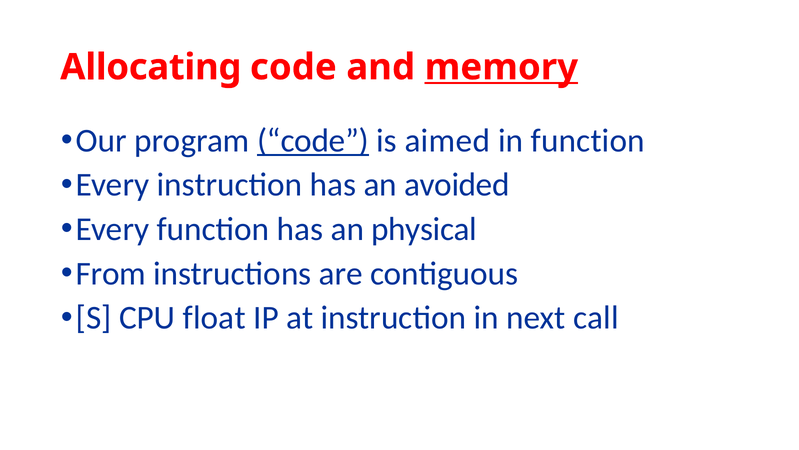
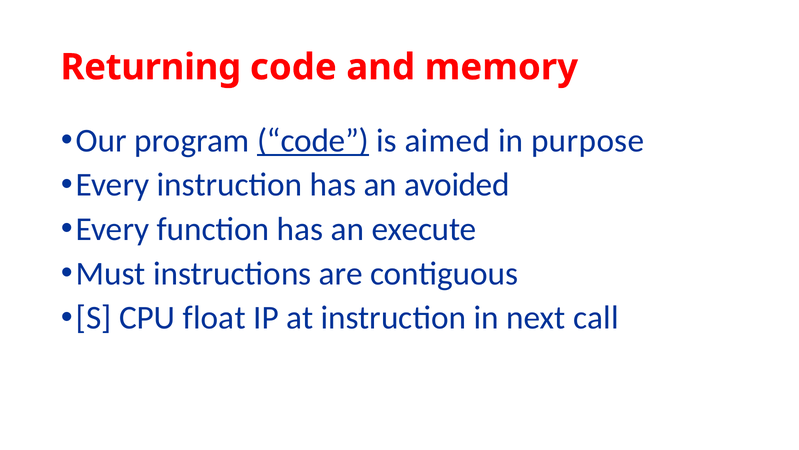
Allocating: Allocating -> Returning (151, 67)
memory underline: present -> none (501, 67)
in function: function -> purpose (588, 140)
physical: physical -> execute (424, 229)
From: From -> Must (111, 273)
